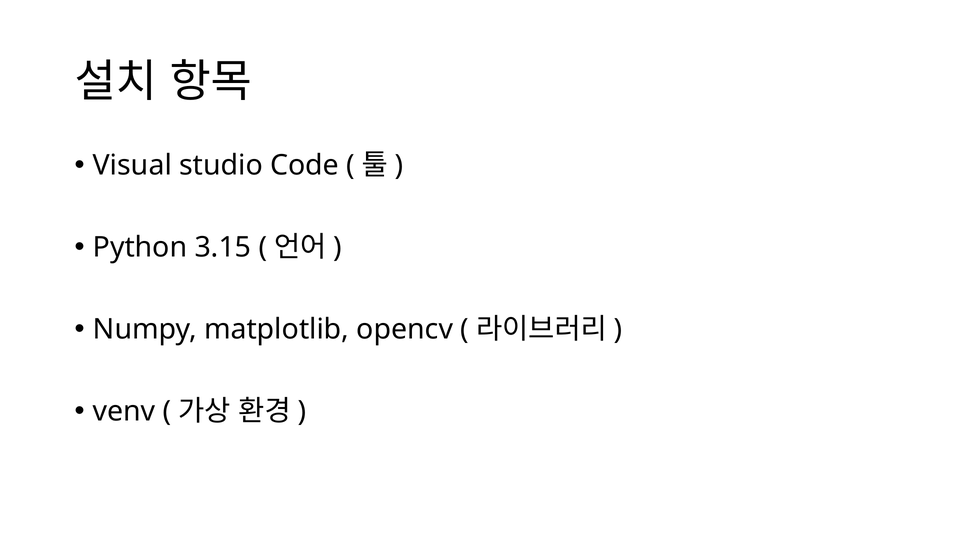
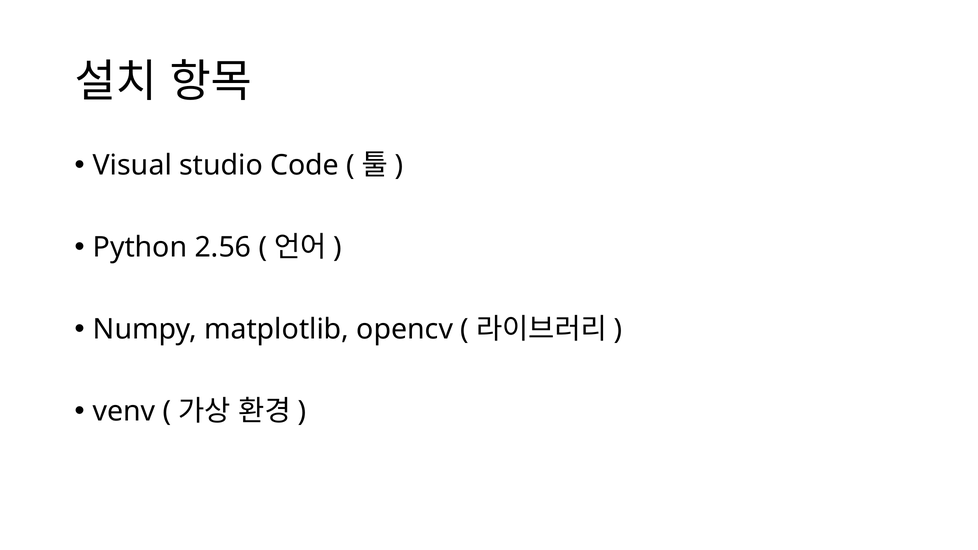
3.15: 3.15 -> 2.56 (223, 247)
